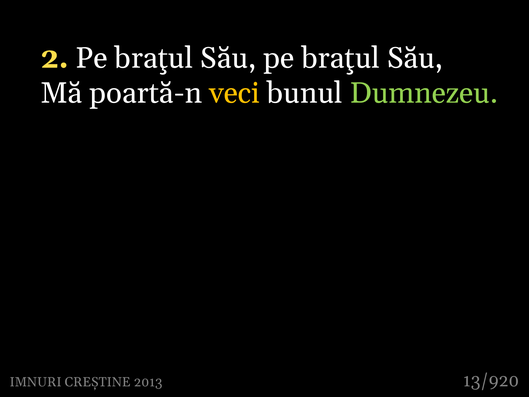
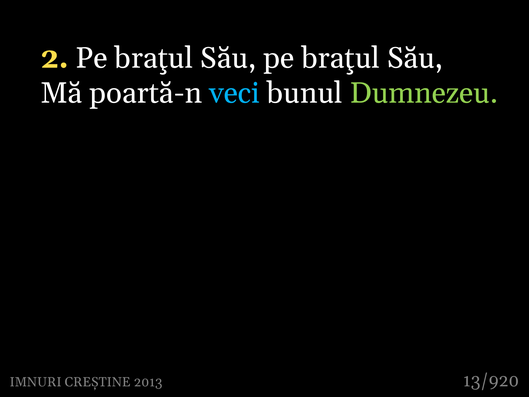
veci colour: yellow -> light blue (234, 93)
